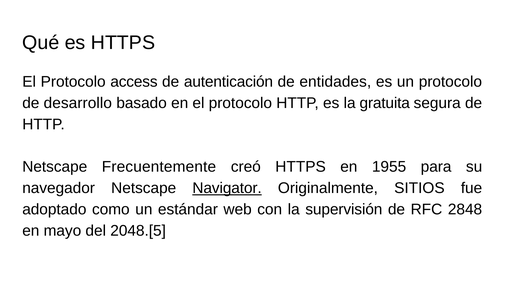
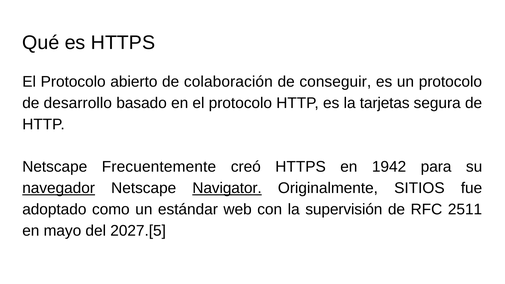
access: access -> abierto (134, 82)
autenticación: autenticación -> colaboración (228, 82)
entidades: entidades -> conseguir (335, 82)
gratuita: gratuita -> tarjetas (385, 103)
1955: 1955 -> 1942 (389, 167)
navegador underline: none -> present (59, 188)
2848: 2848 -> 2511 (465, 209)
2048.[5: 2048.[5 -> 2027.[5 (138, 231)
